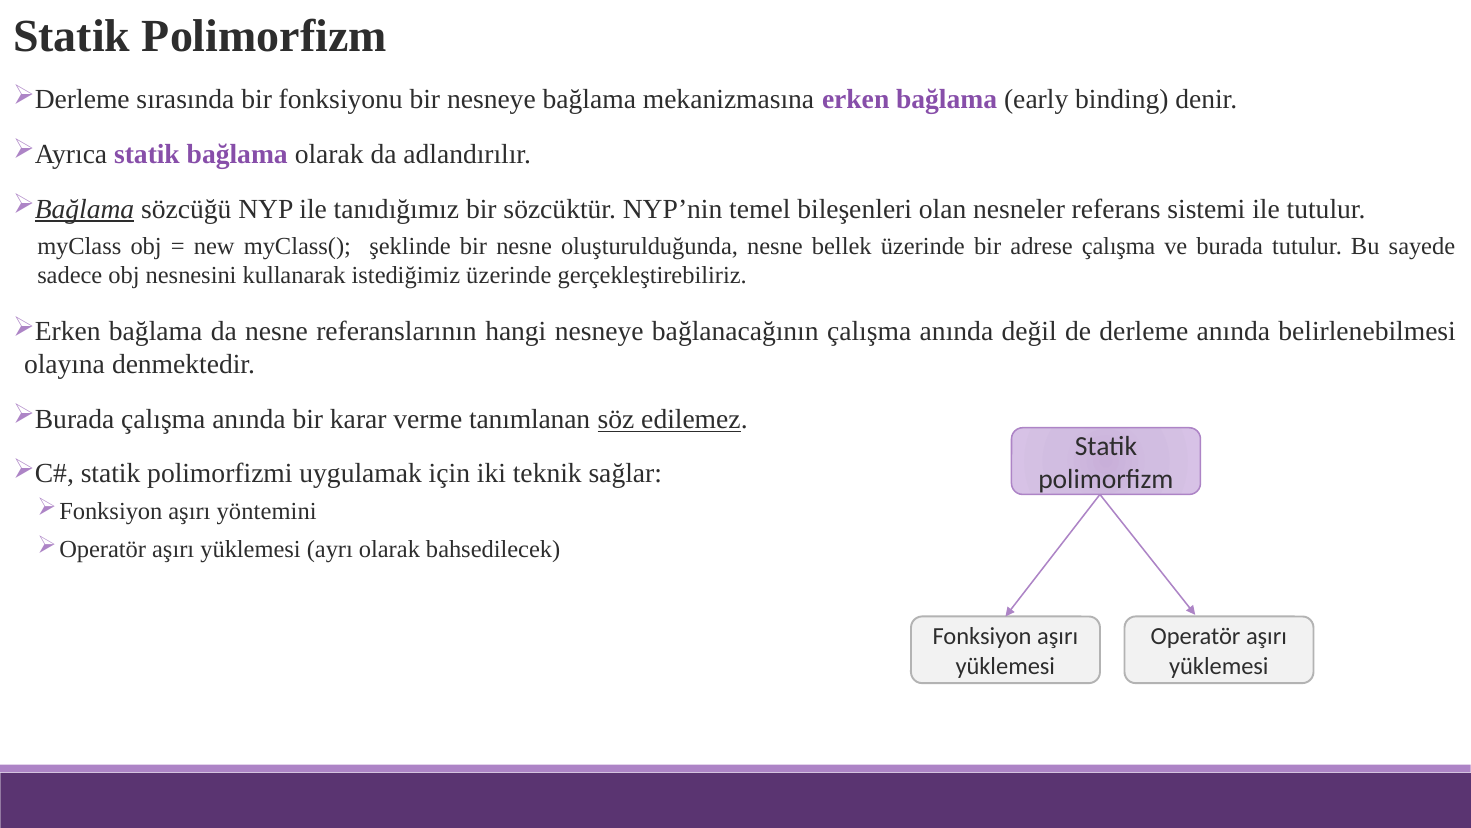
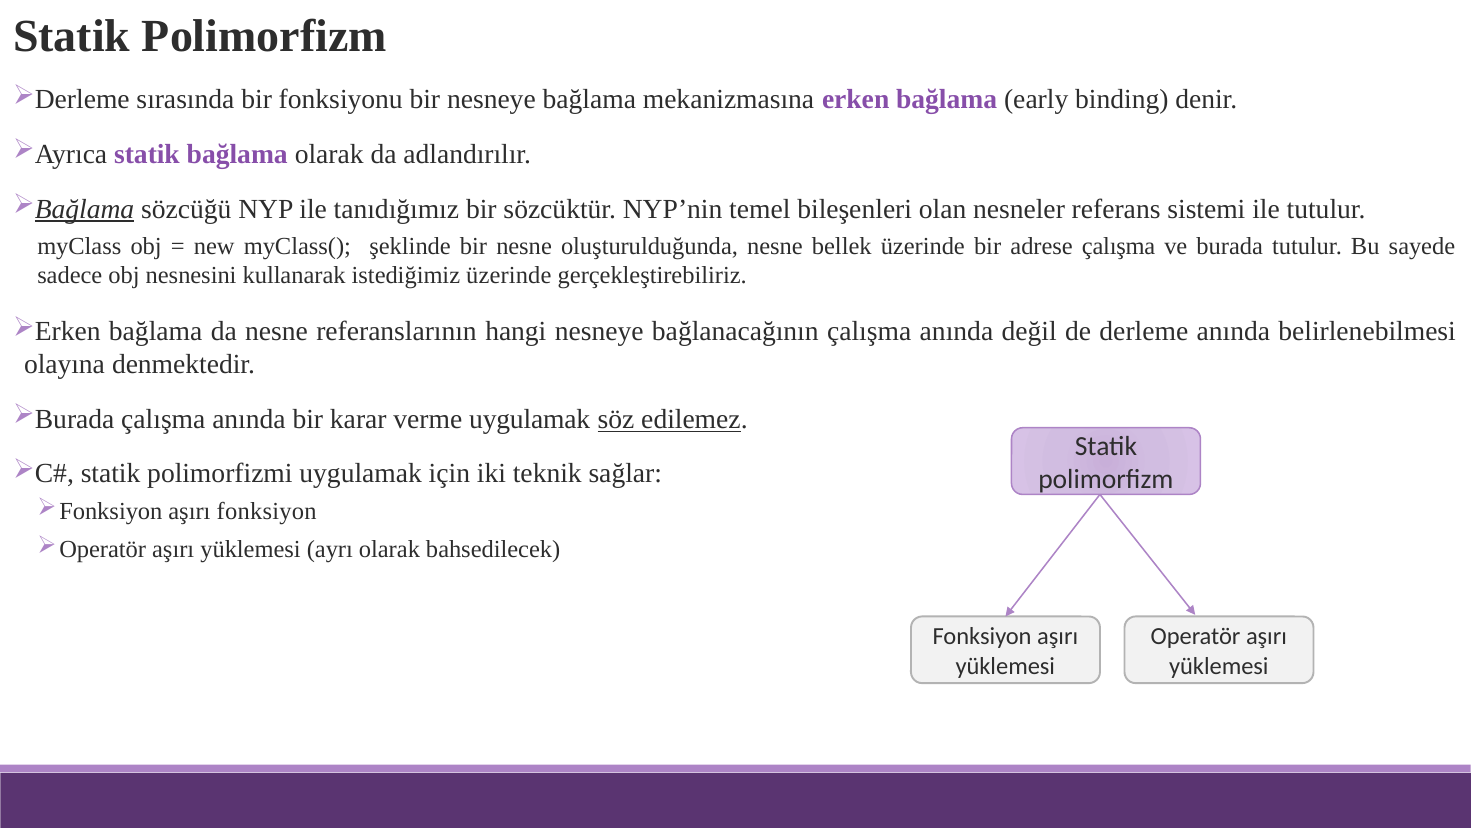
verme tanımlanan: tanımlanan -> uygulamak (530, 419)
aşırı yöntemini: yöntemini -> fonksiyon (267, 511)
